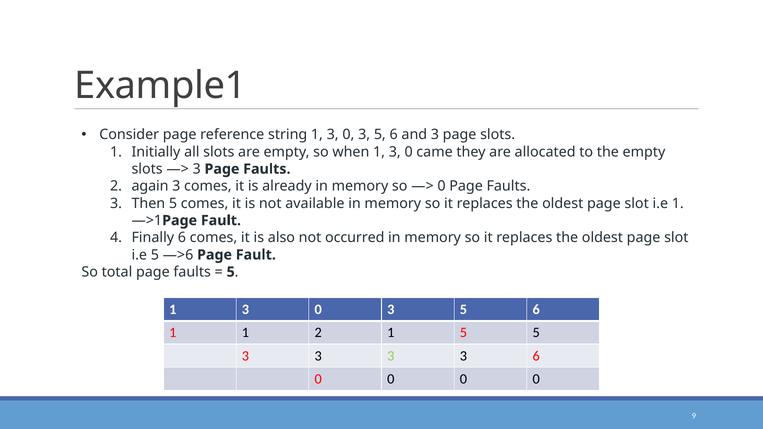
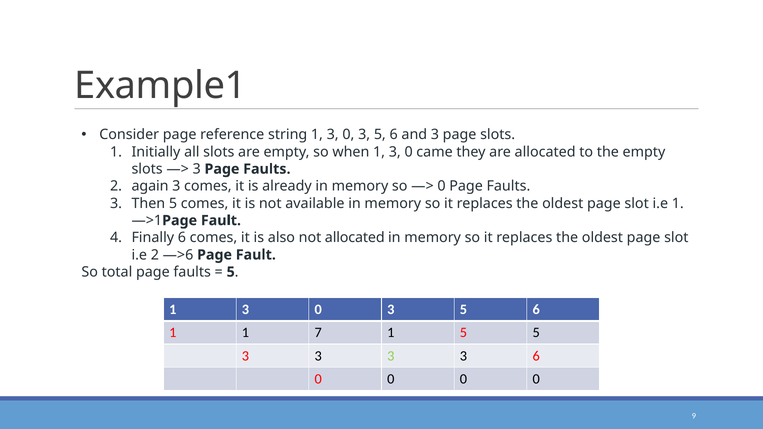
not occurred: occurred -> allocated (355, 238)
i.e 5: 5 -> 2 (155, 255)
1 2: 2 -> 7 (318, 333)
